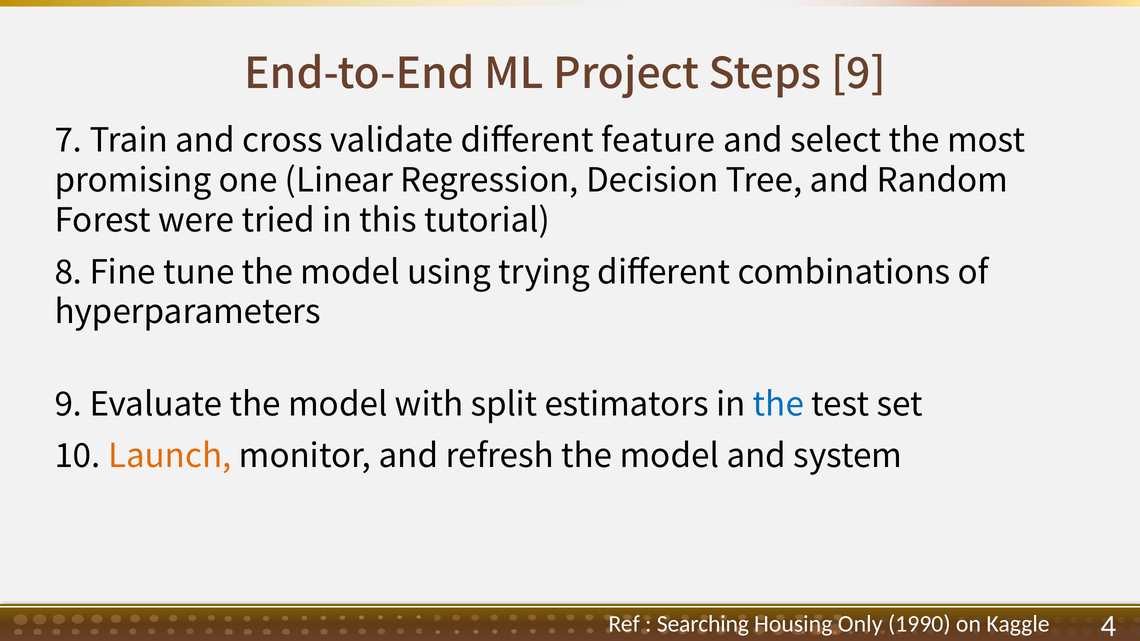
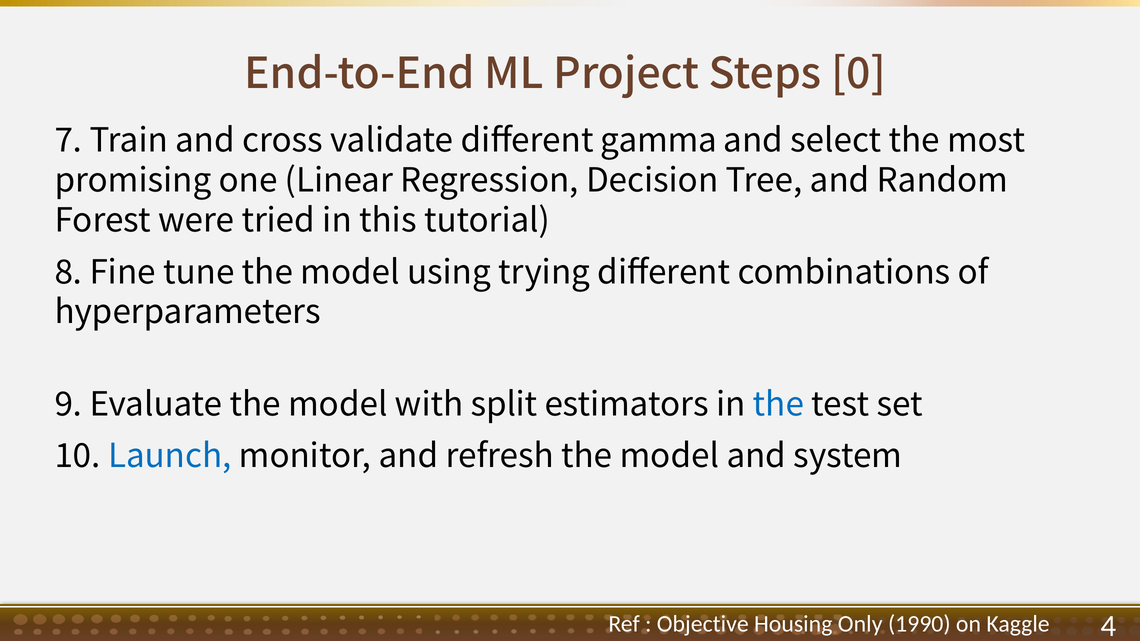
Steps 9: 9 -> 0 (858, 74)
feature: feature -> gamma (659, 141)
Launch colour: orange -> blue (170, 457)
Searching: Searching -> Objective (703, 624)
